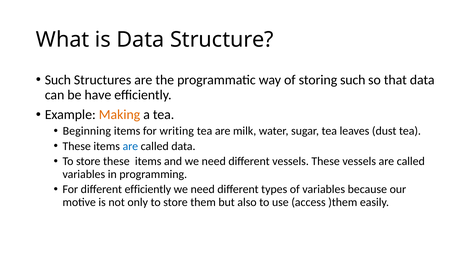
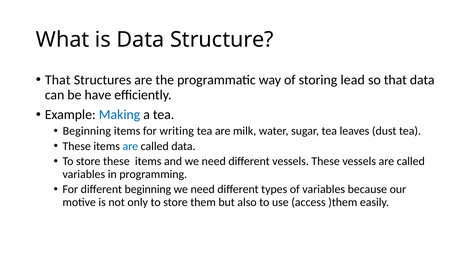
Such: Such -> That (58, 80)
storing such: such -> lead (353, 80)
Making colour: orange -> blue (119, 114)
different efficiently: efficiently -> beginning (148, 189)
